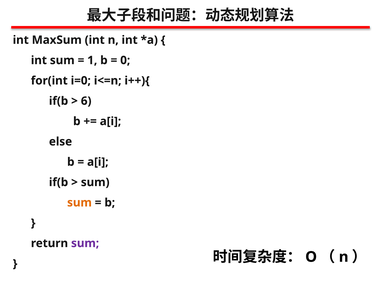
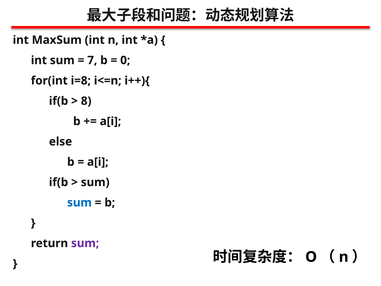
1: 1 -> 7 (92, 60)
i=0: i=0 -> i=8 (81, 81)
6: 6 -> 8 (86, 101)
sum colour: orange -> blue (79, 202)
